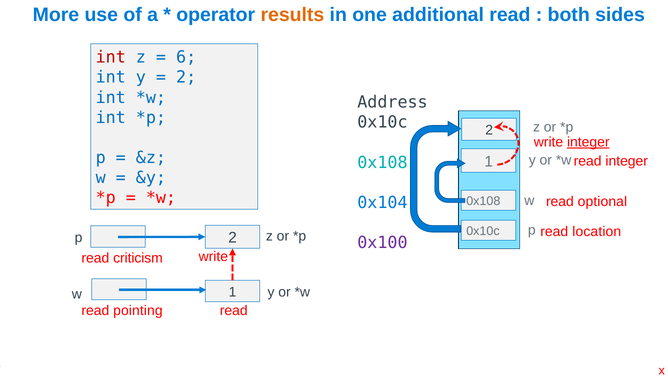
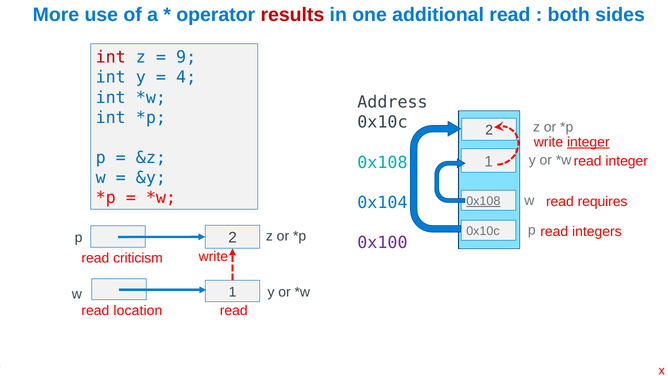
results colour: orange -> red (292, 15)
6: 6 -> 9 (186, 57)
2: 2 -> 4 (186, 77)
0x108 underline: none -> present (483, 201)
optional: optional -> requires (603, 202)
location: location -> integers (597, 232)
pointing: pointing -> location (138, 311)
